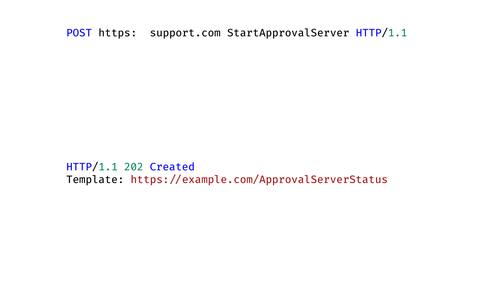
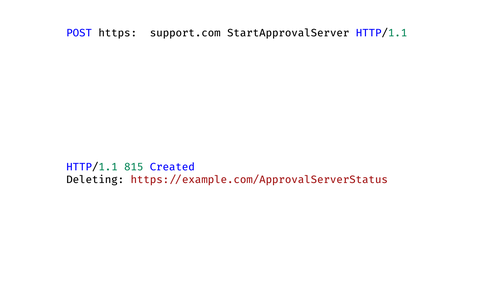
202: 202 -> 815 (134, 167)
Template: Template -> Deleting (95, 179)
